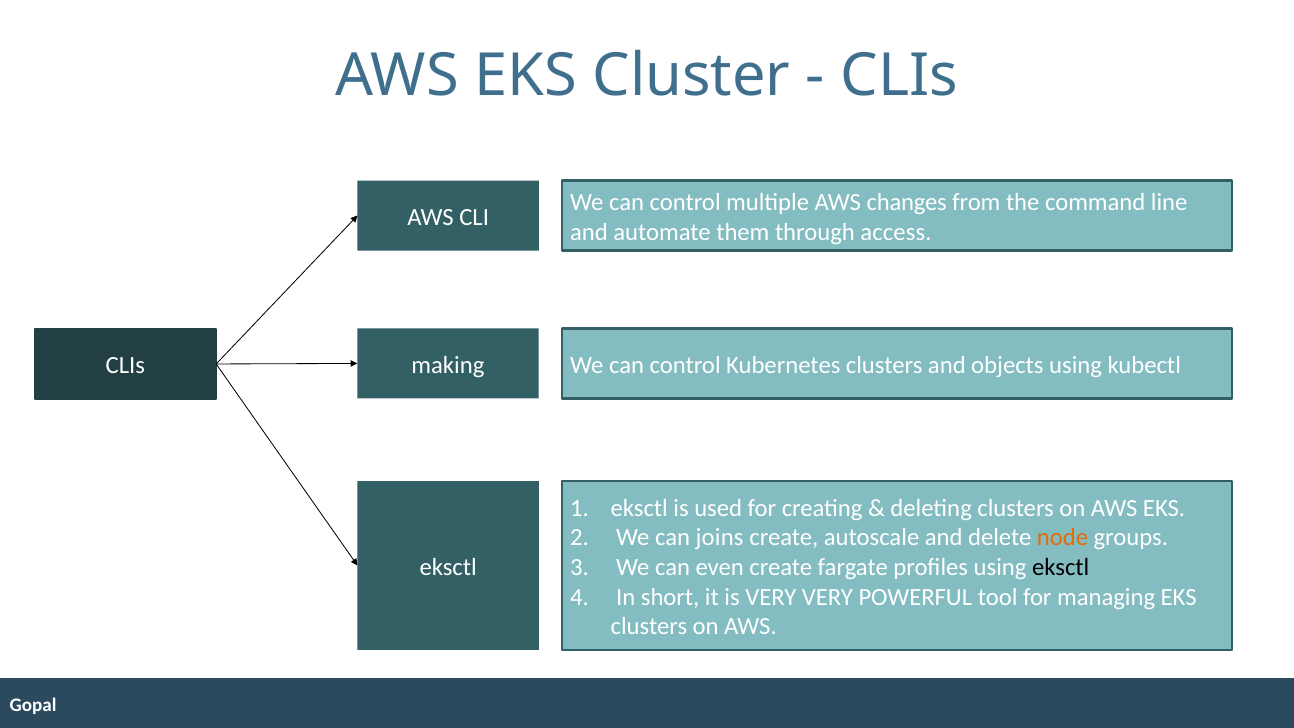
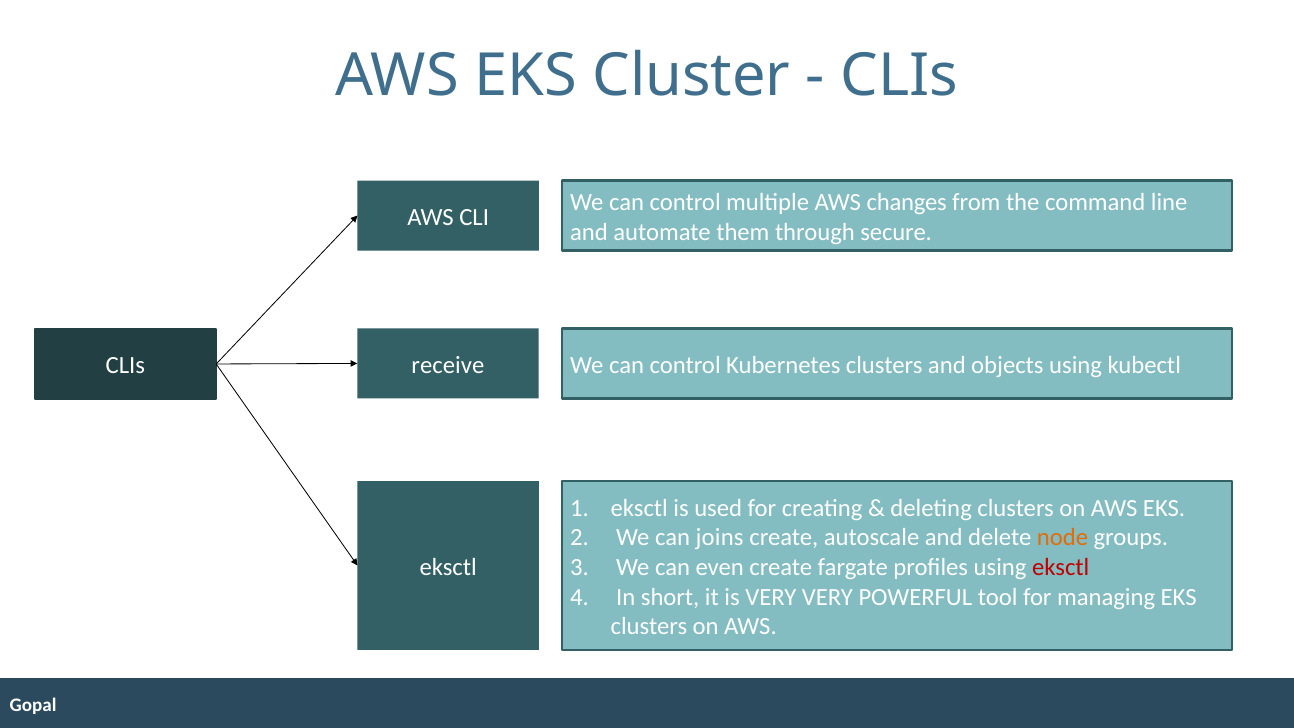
access: access -> secure (896, 232)
making: making -> receive (448, 365)
eksctl colour: black -> red (1061, 567)
